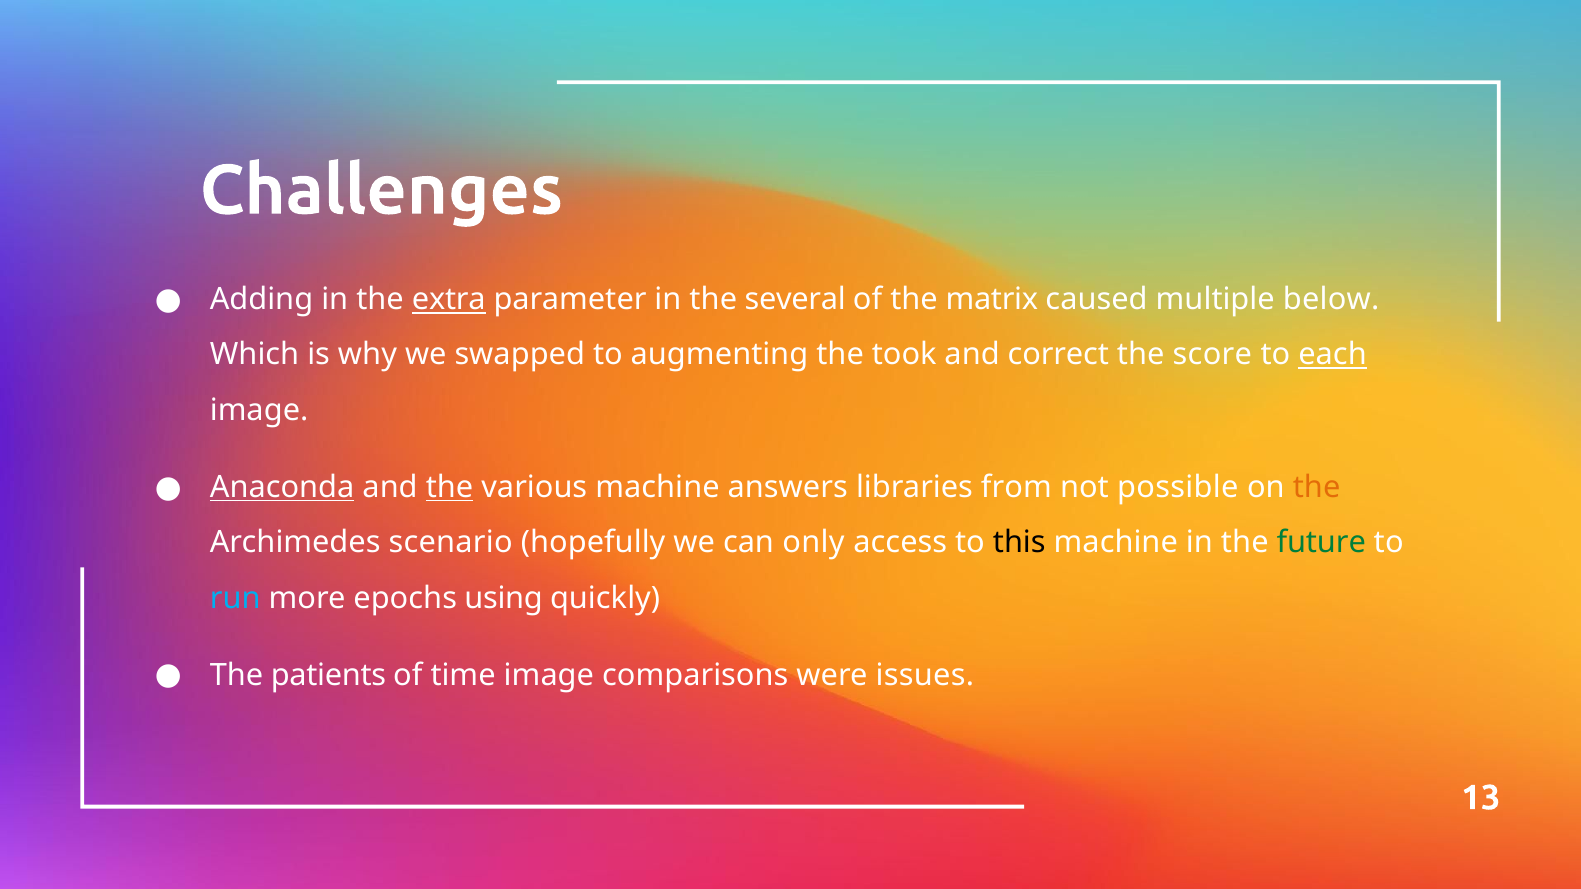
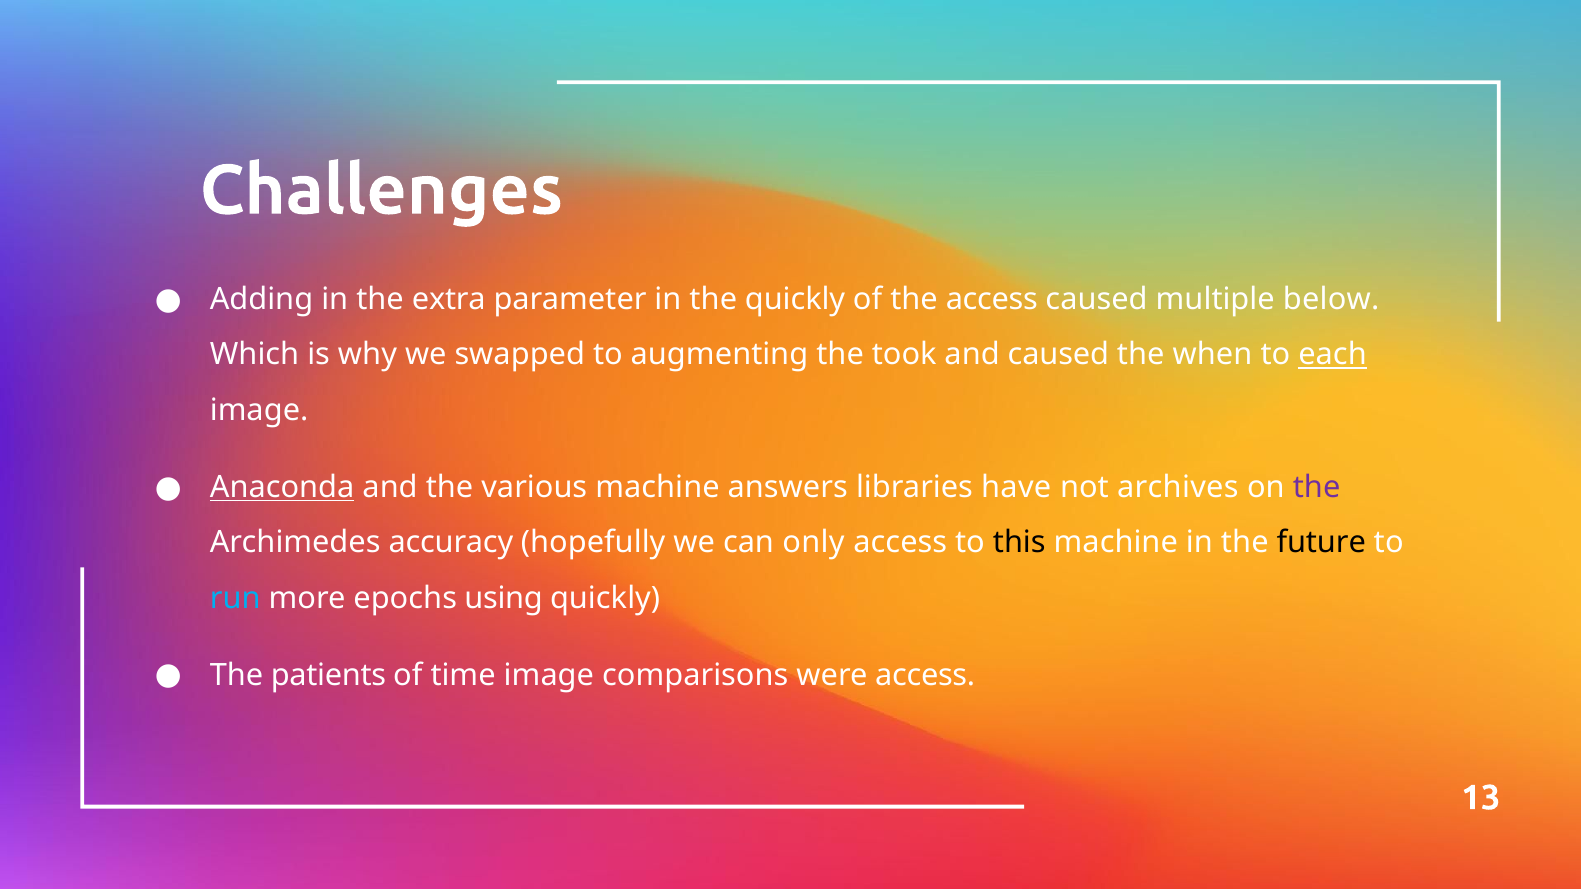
extra underline: present -> none (449, 300)
the several: several -> quickly (795, 300)
the matrix: matrix -> access (992, 300)
and correct: correct -> caused (1058, 355)
score: score -> when (1212, 355)
the underline: present -> none (450, 487)
from: from -> have (1016, 487)
possible: possible -> archives (1178, 487)
the colour: orange -> purple (1317, 487)
scenario: scenario -> accuracy (451, 543)
future colour: green -> black (1321, 543)
were issues: issues -> access (925, 675)
